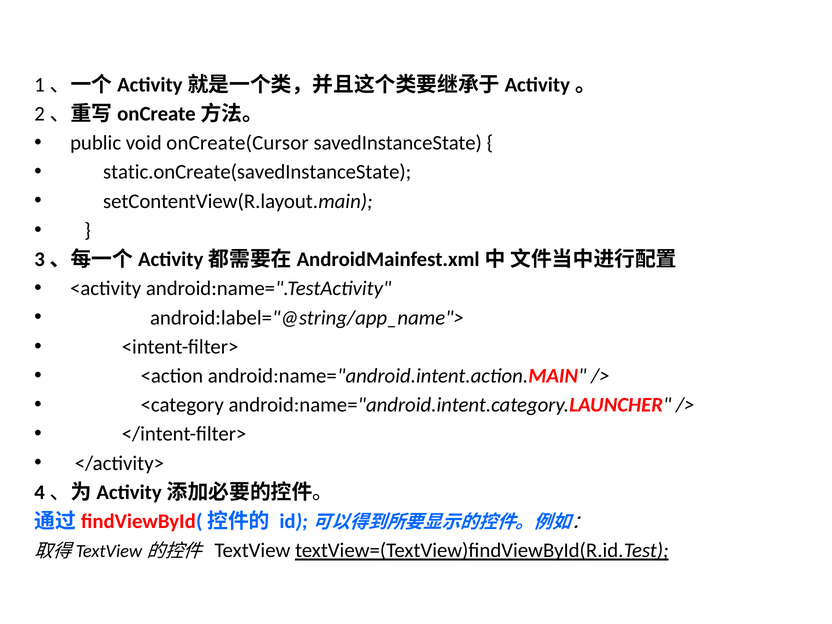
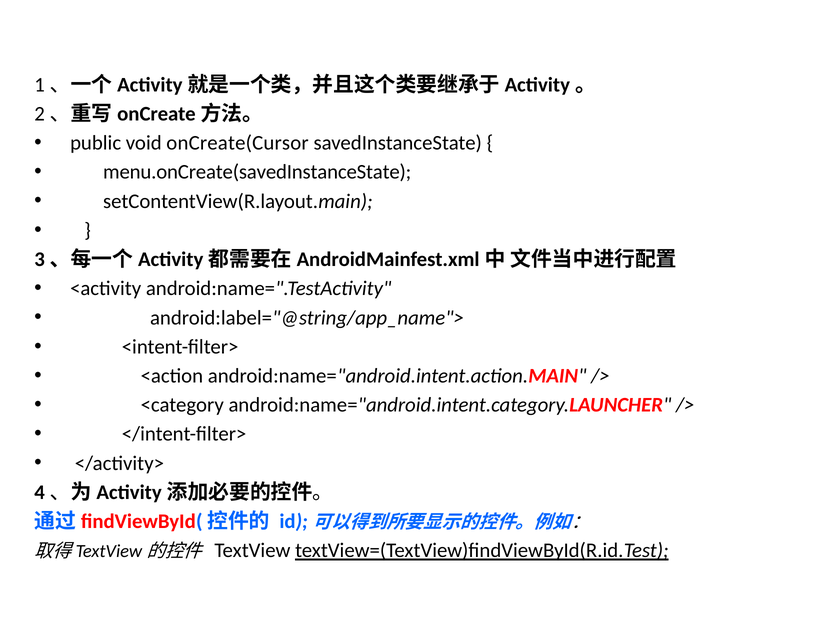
static.onCreate(savedInstanceState: static.onCreate(savedInstanceState -> menu.onCreate(savedInstanceState (257, 172)
